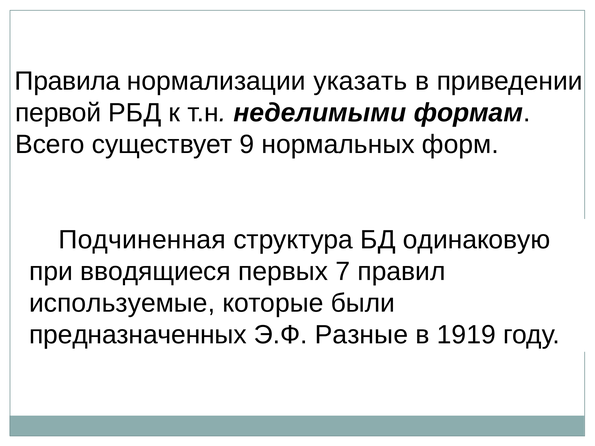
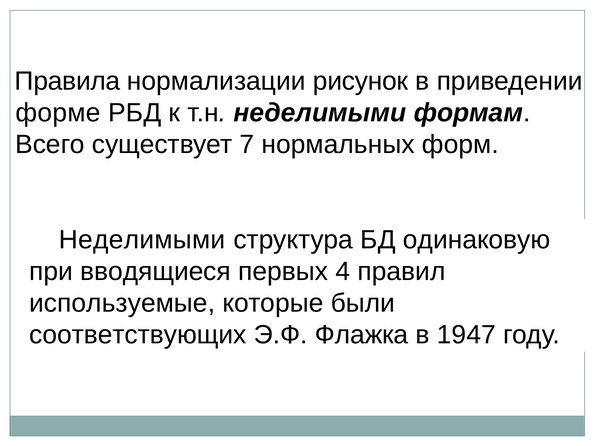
указать: указать -> рисунок (361, 81)
первой: первой -> форме (58, 113)
9: 9 -> 7 (247, 145)
Подчиненная: Подчиненная -> Неделимыми (142, 240)
7: 7 -> 4 (343, 272)
предназначенных: предназначенных -> соответствующих (138, 335)
Разные: Разные -> Флажка (362, 335)
1919: 1919 -> 1947 (466, 335)
